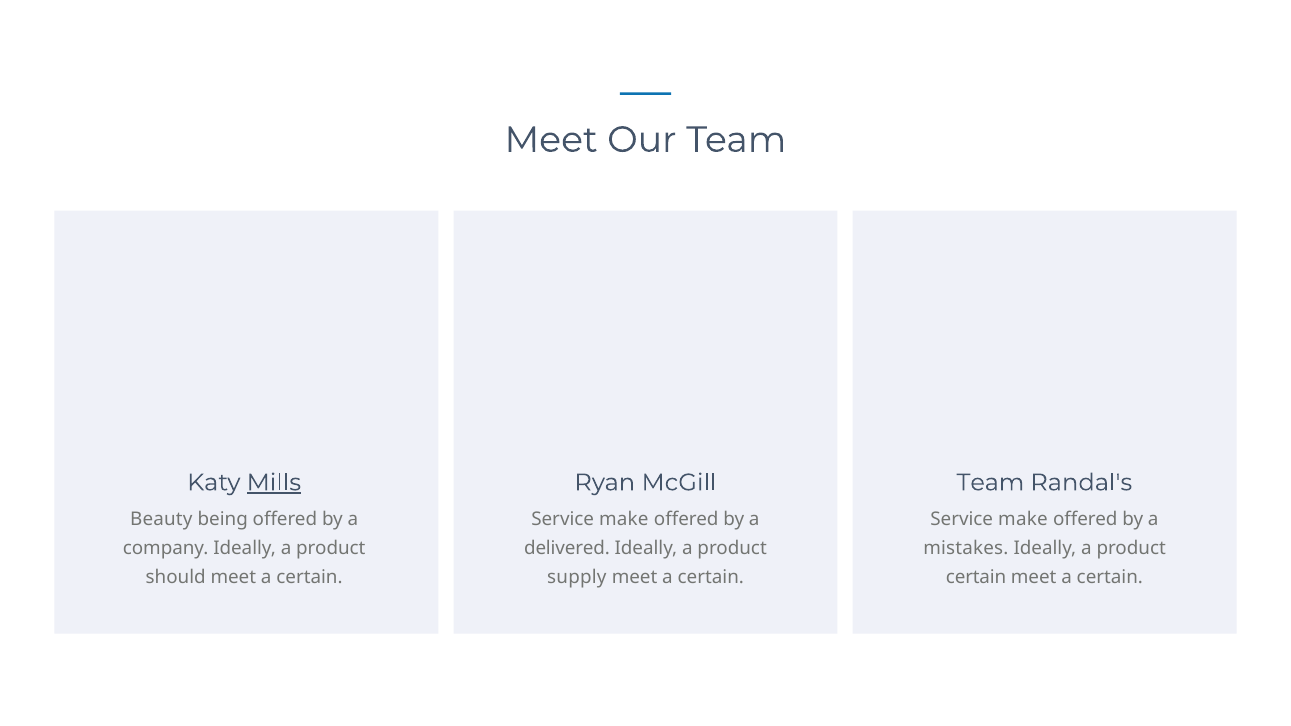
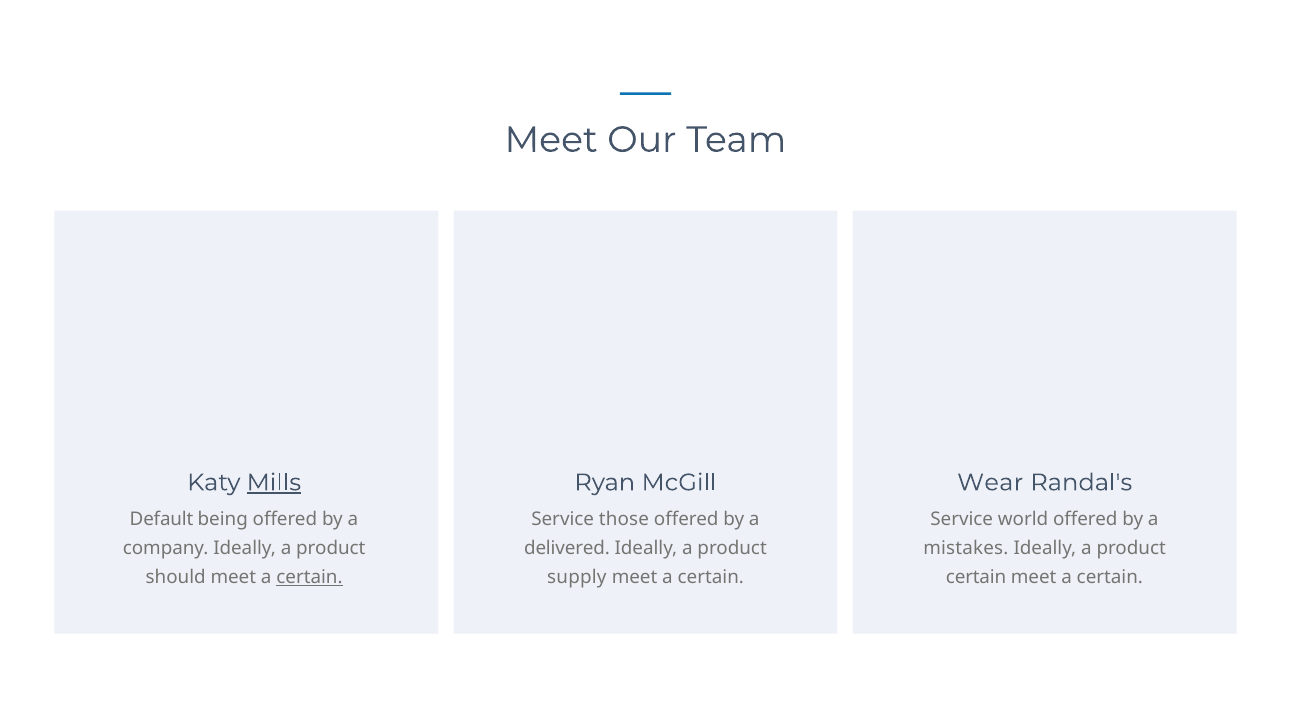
Team: Team -> Wear (990, 483)
Beauty: Beauty -> Default (162, 520)
make: make -> those (624, 520)
make: make -> world (1023, 520)
certain underline: none -> present (310, 578)
